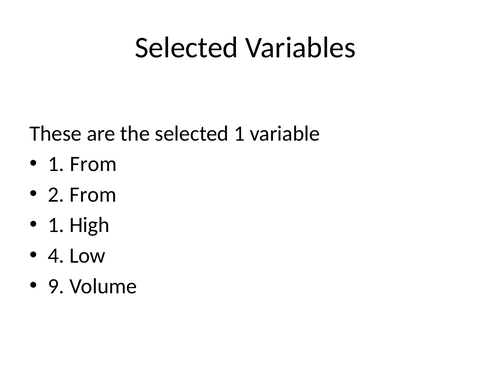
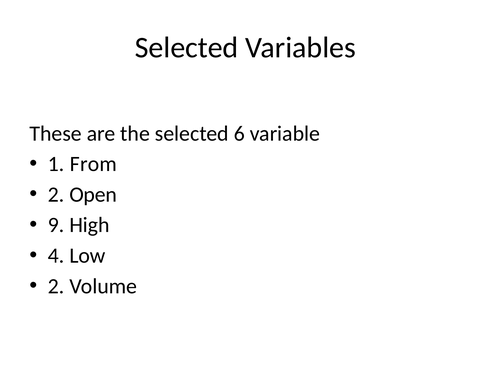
selected 1: 1 -> 6 (239, 134)
2 From: From -> Open (93, 195)
1: 1 -> 9 (56, 225)
9: 9 -> 2 (56, 286)
